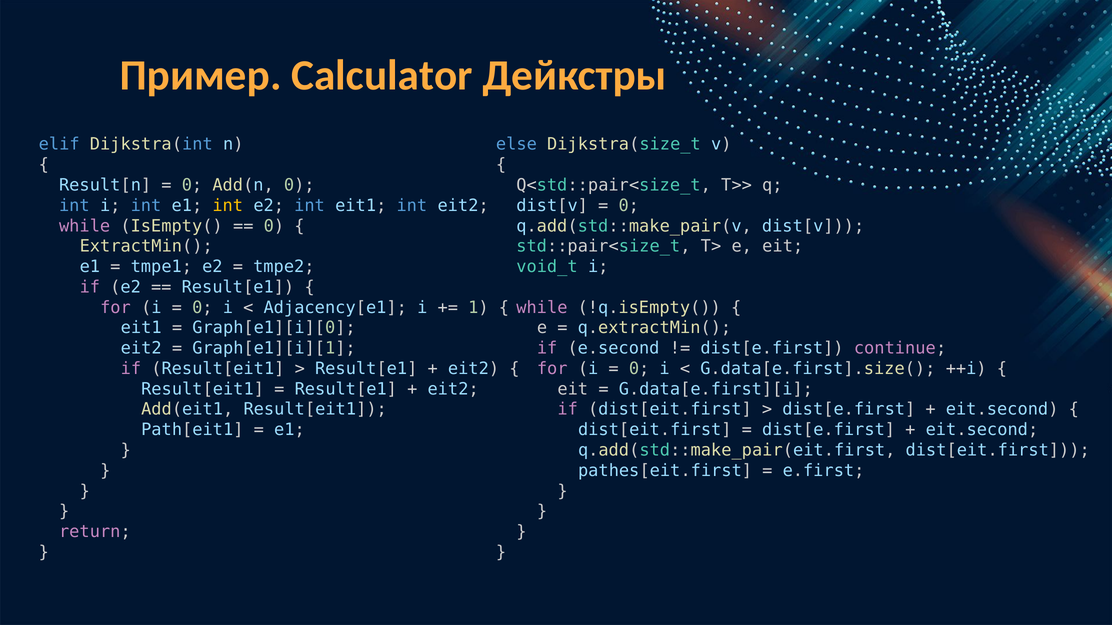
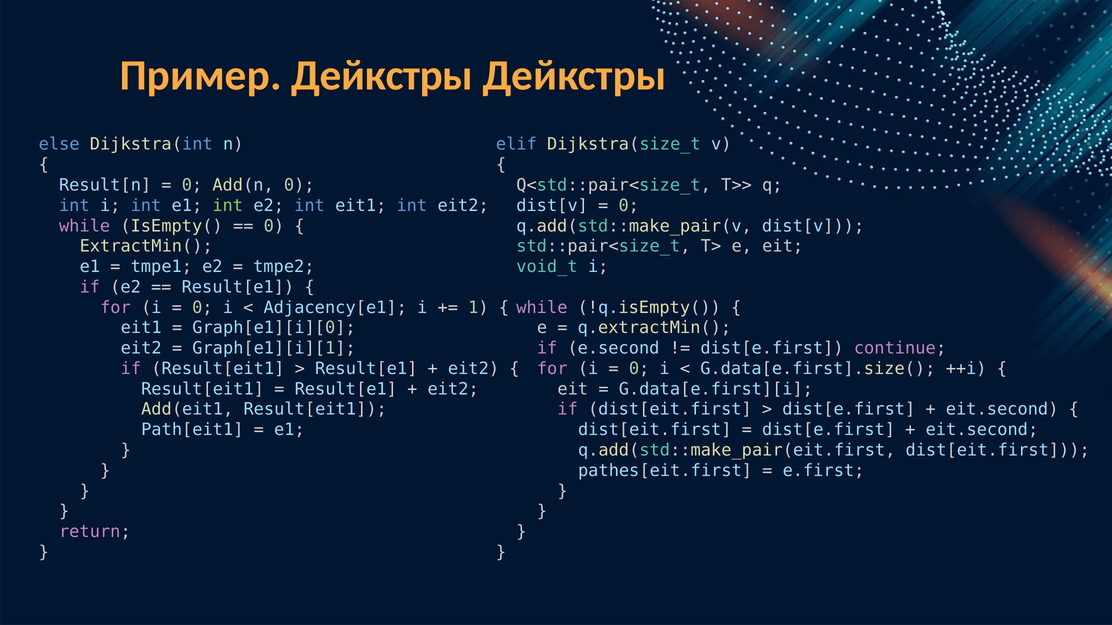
Пример Calculator: Calculator -> Дейкстры (382, 76)
elif: elif -> else (59, 145)
else: else -> elif (516, 145)
int colour: yellow -> light green (228, 206)
